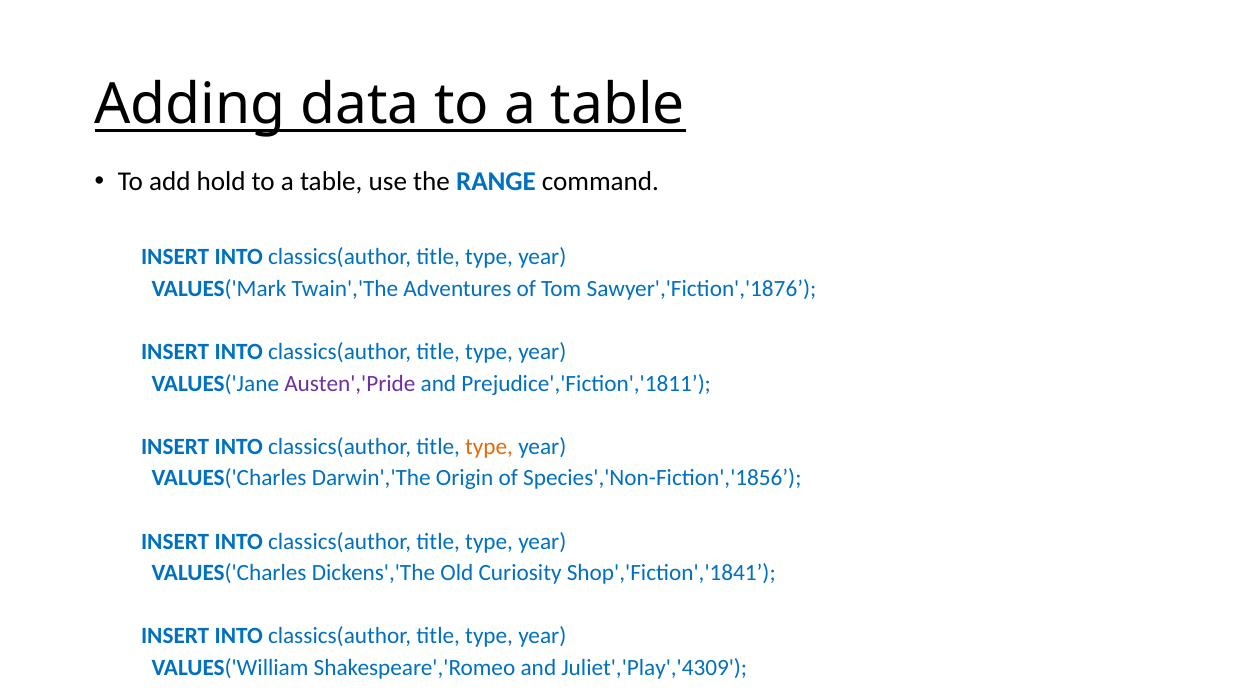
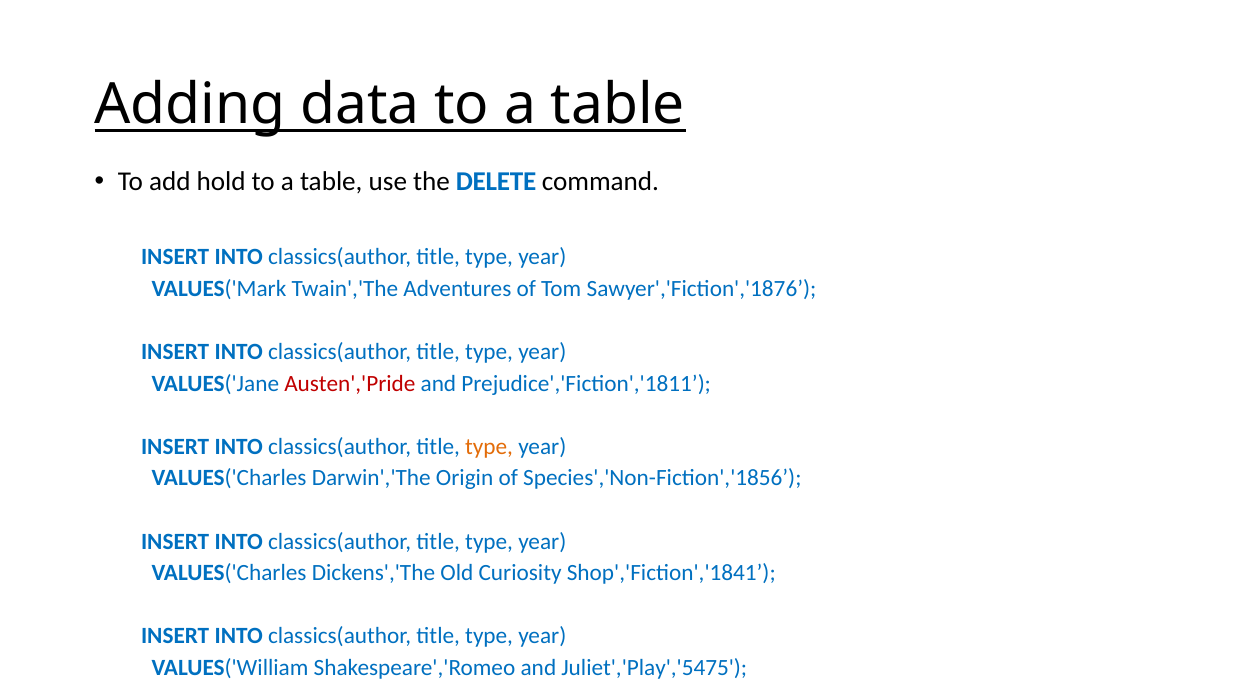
RANGE: RANGE -> DELETE (496, 181)
Austen','Pride colour: purple -> red (350, 384)
Juliet','Play','4309: Juliet','Play','4309 -> Juliet','Play','5475 (654, 668)
